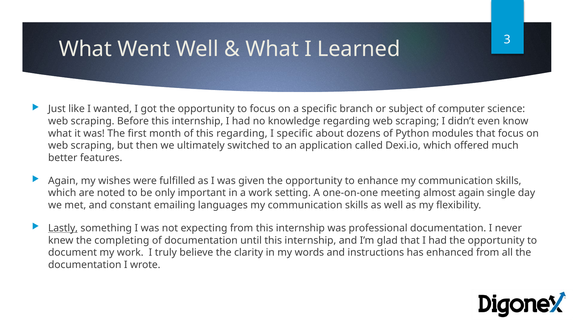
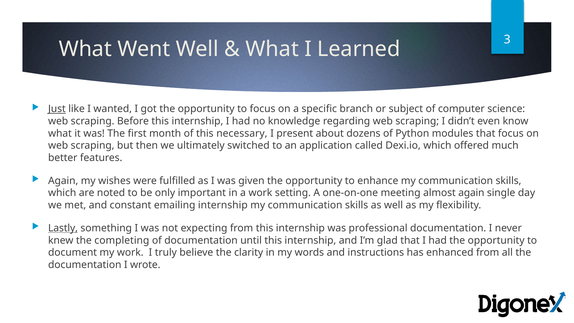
Just underline: none -> present (57, 109)
this regarding: regarding -> necessary (242, 133)
I specific: specific -> present (295, 133)
emailing languages: languages -> internship (223, 205)
